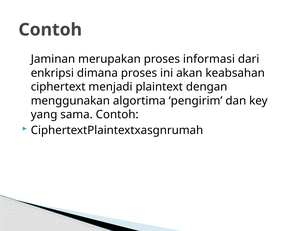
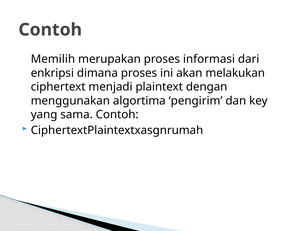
Jaminan: Jaminan -> Memilih (53, 59)
keabsahan: keabsahan -> melakukan (235, 73)
